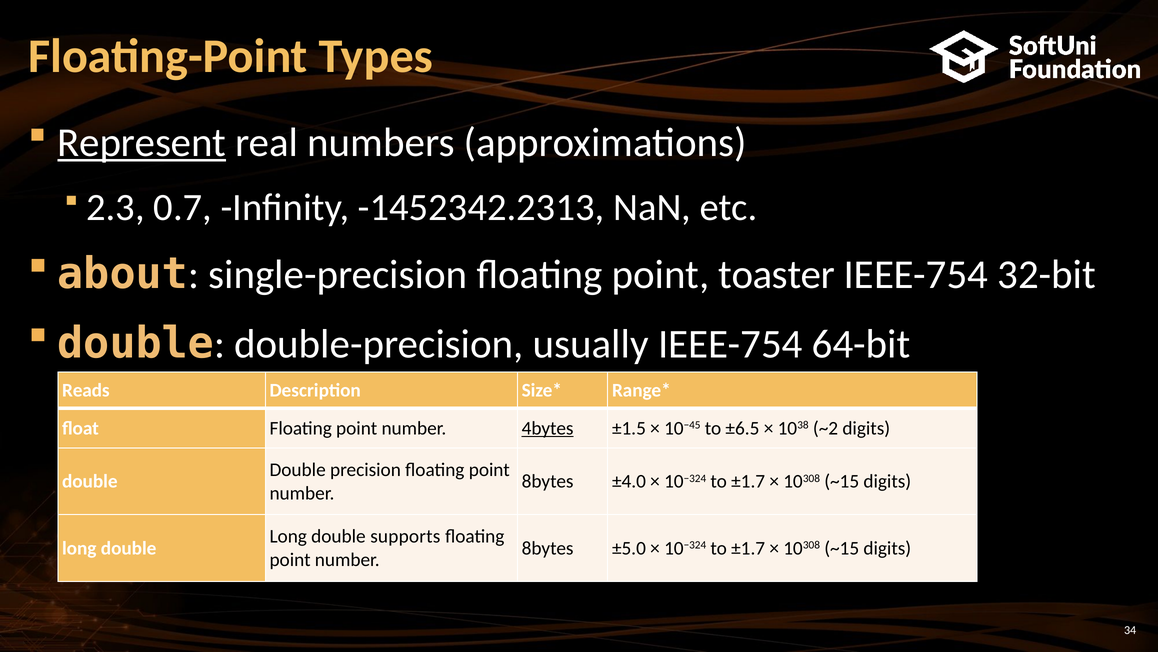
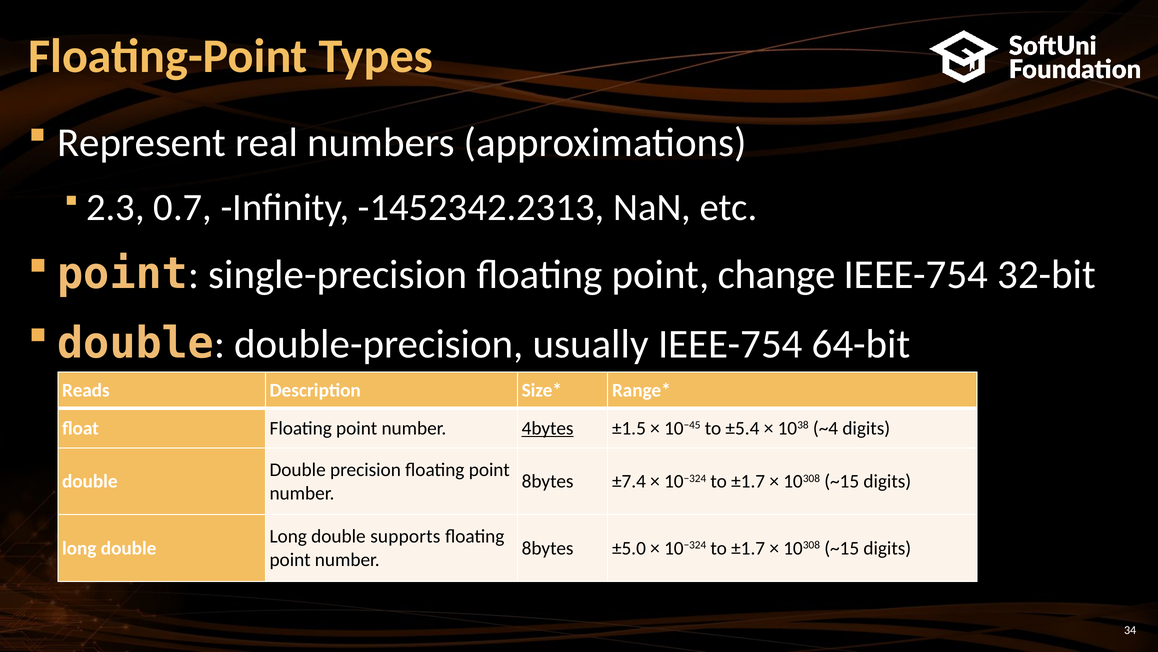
Represent underline: present -> none (142, 143)
about: about -> point (123, 274)
toaster: toaster -> change (777, 275)
±6.5: ±6.5 -> ±5.4 (742, 428)
~2: ~2 -> ~4 (826, 428)
±4.0: ±4.0 -> ±7.4 (629, 481)
